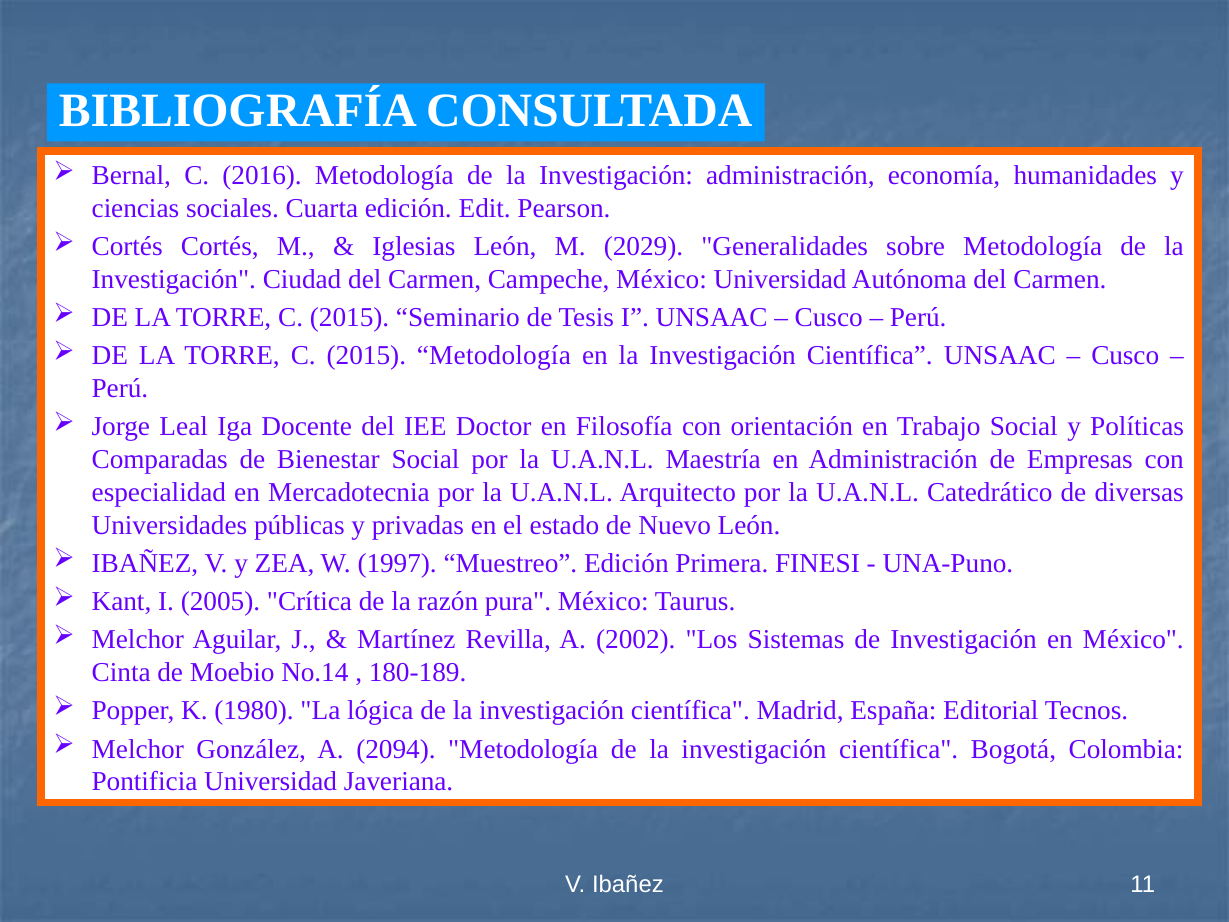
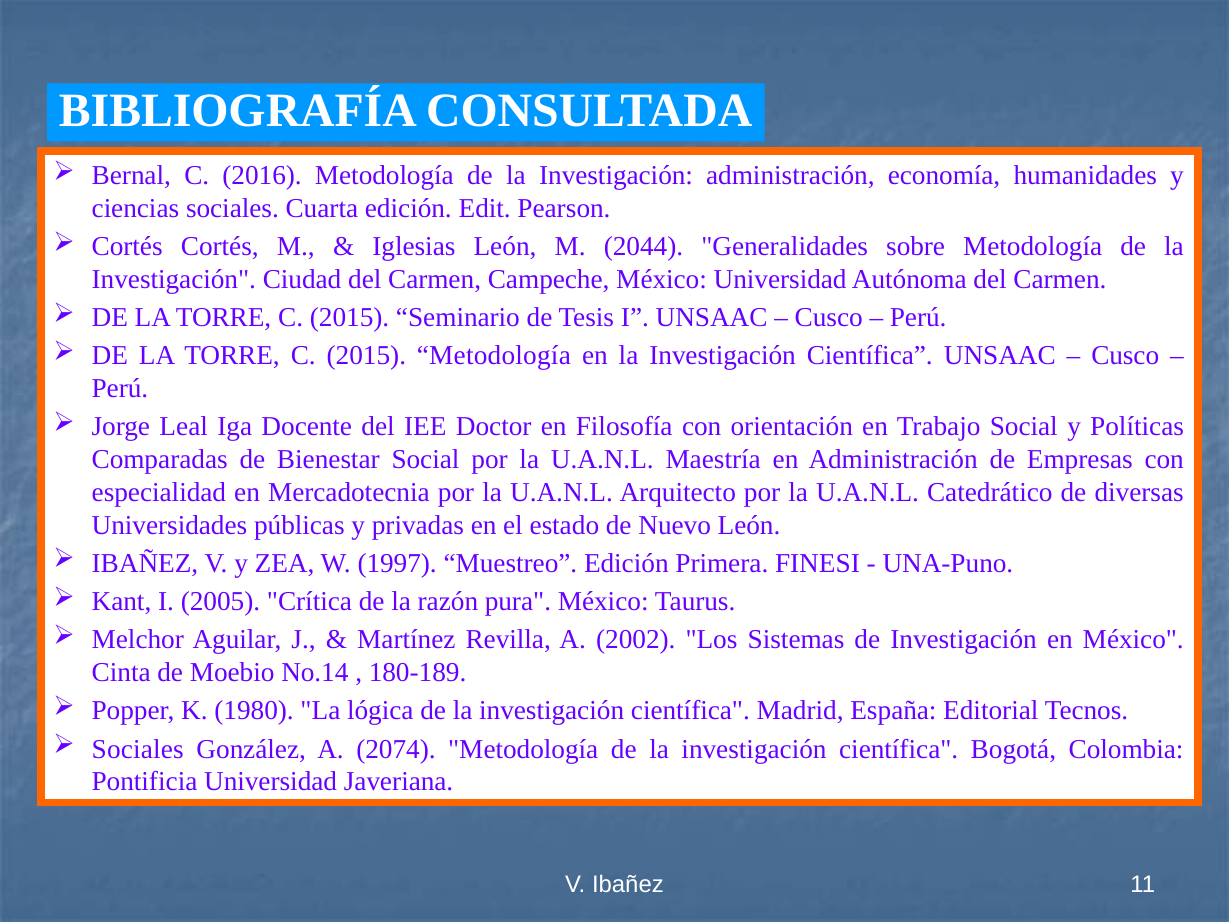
2029: 2029 -> 2044 (643, 247)
Melchor: Melchor -> Sociales (138, 749)
2094: 2094 -> 2074 (396, 749)
